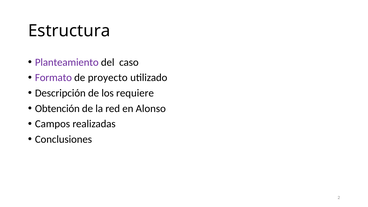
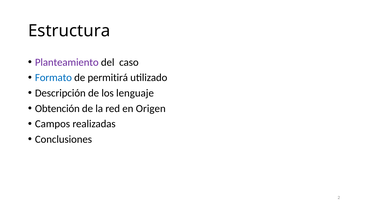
Formato colour: purple -> blue (53, 78)
proyecto: proyecto -> permitirá (108, 78)
requiere: requiere -> lenguaje (135, 93)
Alonso: Alonso -> Origen (151, 109)
